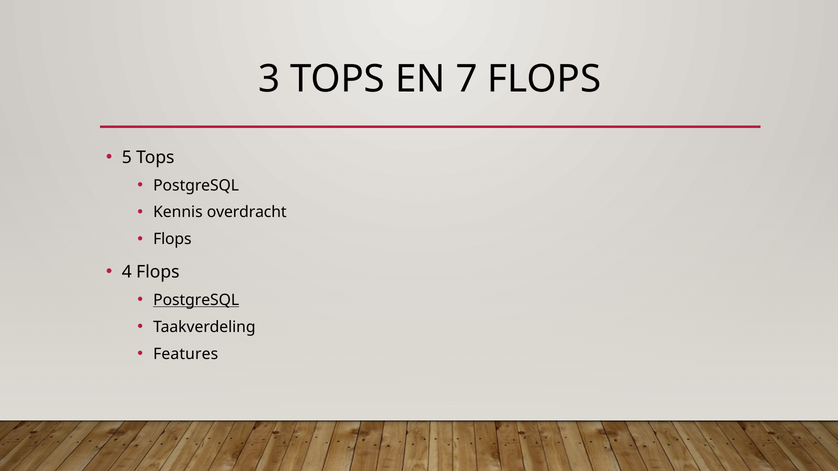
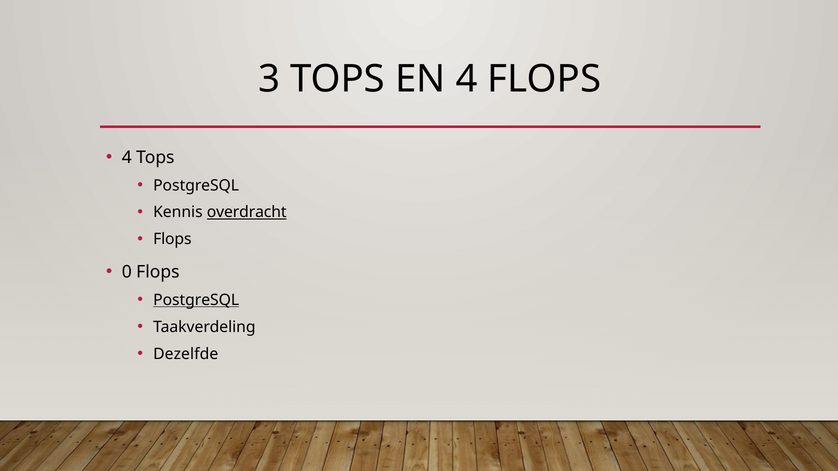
EN 7: 7 -> 4 (467, 79)
5: 5 -> 4 (127, 158)
overdracht underline: none -> present (247, 212)
4: 4 -> 0 (127, 272)
Features: Features -> Dezelfde (186, 354)
